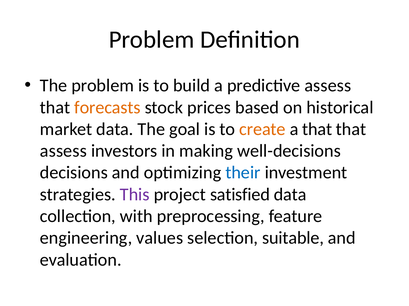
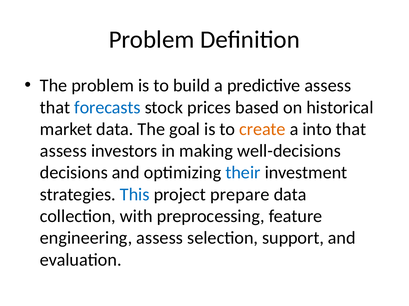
forecasts colour: orange -> blue (107, 108)
a that: that -> into (317, 129)
This colour: purple -> blue (135, 195)
satisfied: satisfied -> prepare (240, 195)
engineering values: values -> assess (160, 239)
suitable: suitable -> support (293, 239)
